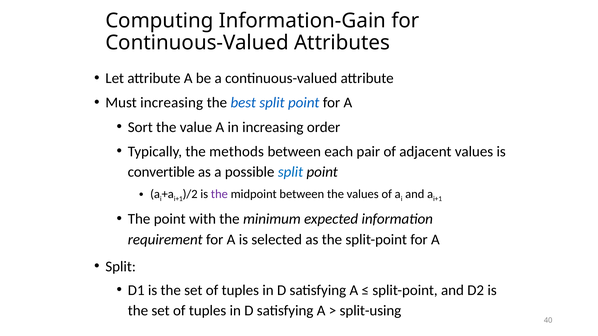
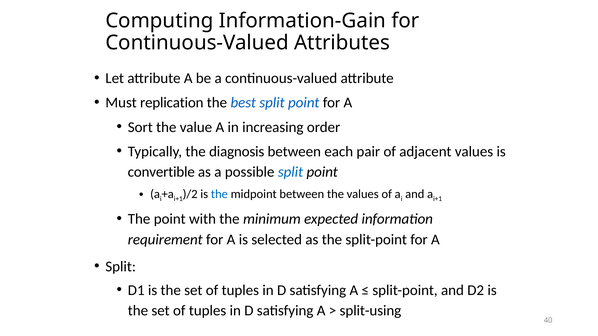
Must increasing: increasing -> replication (172, 103)
methods: methods -> diagnosis (237, 152)
the colour: purple -> blue (219, 194)
